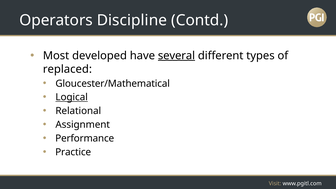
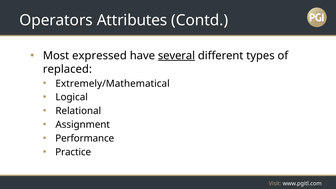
Discipline: Discipline -> Attributes (132, 20)
developed: developed -> expressed (99, 56)
Gloucester/Mathematical: Gloucester/Mathematical -> Extremely/Mathematical (113, 84)
Logical underline: present -> none (72, 97)
